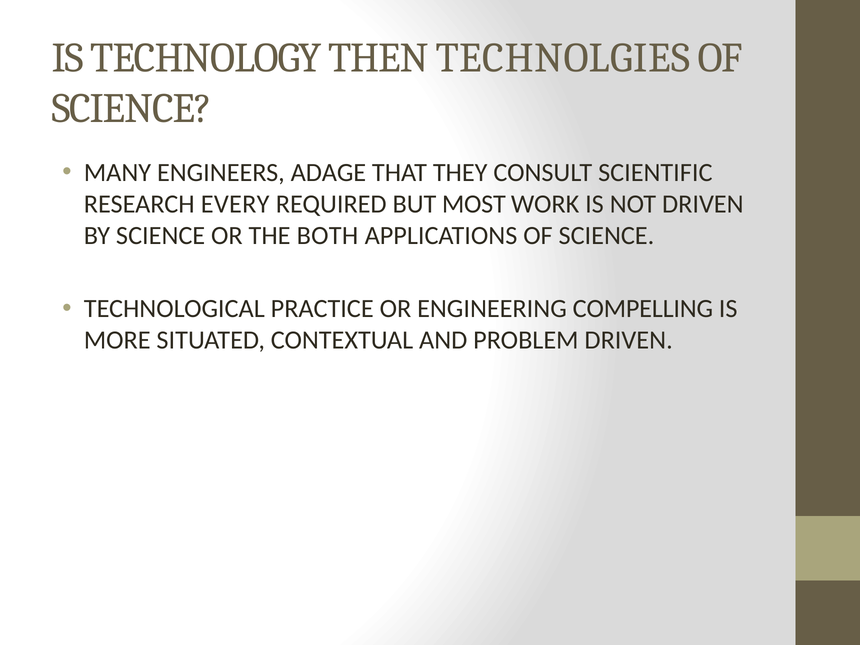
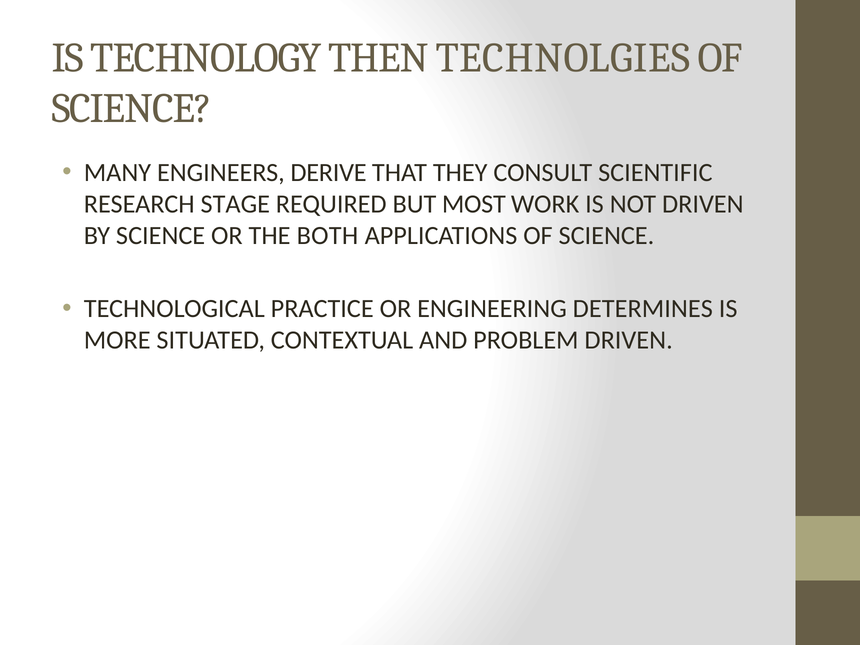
ADAGE: ADAGE -> DERIVE (329, 172)
EVERY: EVERY -> STAGE (235, 204)
COMPELLING: COMPELLING -> DETERMINES (643, 309)
